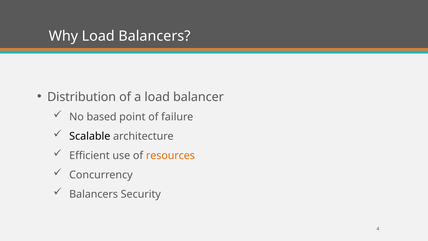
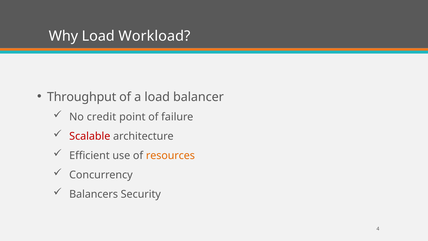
Load Balancers: Balancers -> Workload (154, 36)
Distribution: Distribution -> Throughput (82, 97)
based: based -> credit (101, 117)
Scalable colour: black -> red (90, 136)
